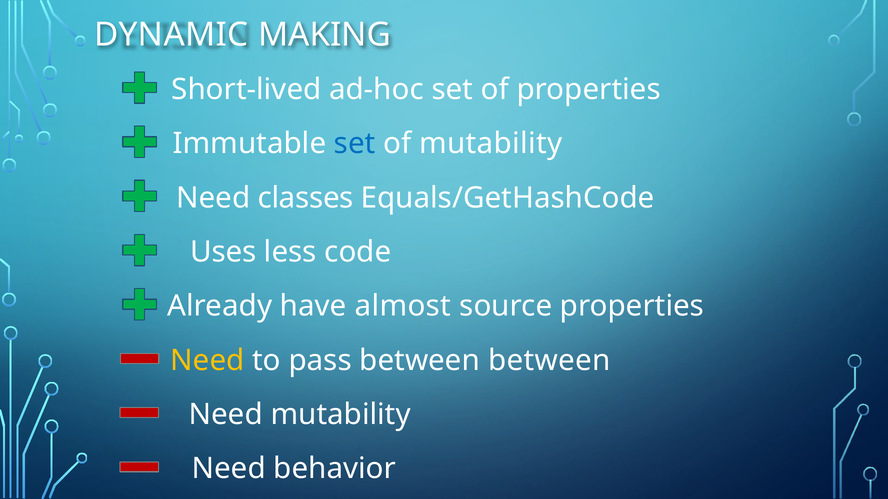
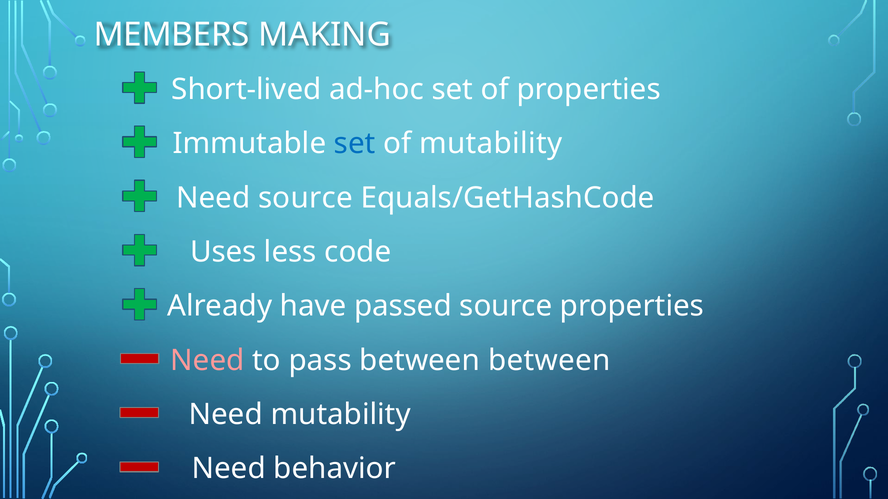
DYNAMIC: DYNAMIC -> MEMBERS (172, 35)
Need classes: classes -> source (305, 198)
almost: almost -> passed (403, 306)
Need colour: yellow -> pink (208, 361)
